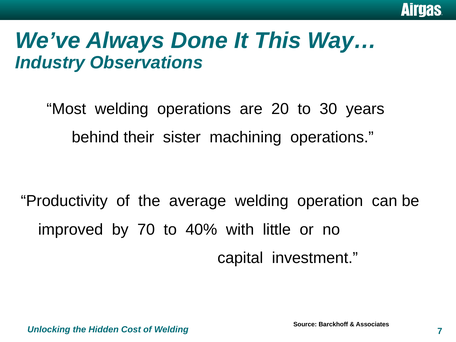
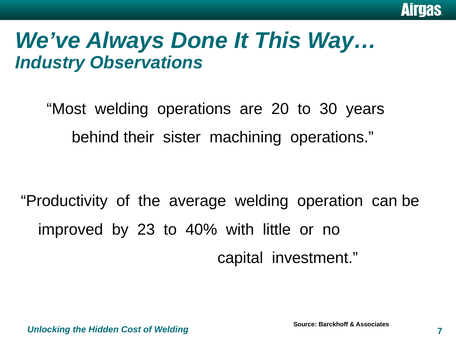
70: 70 -> 23 (146, 229)
